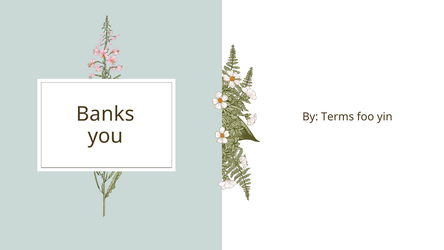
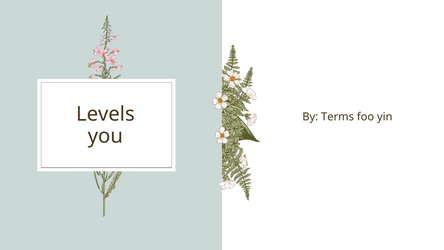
Banks: Banks -> Levels (106, 114)
